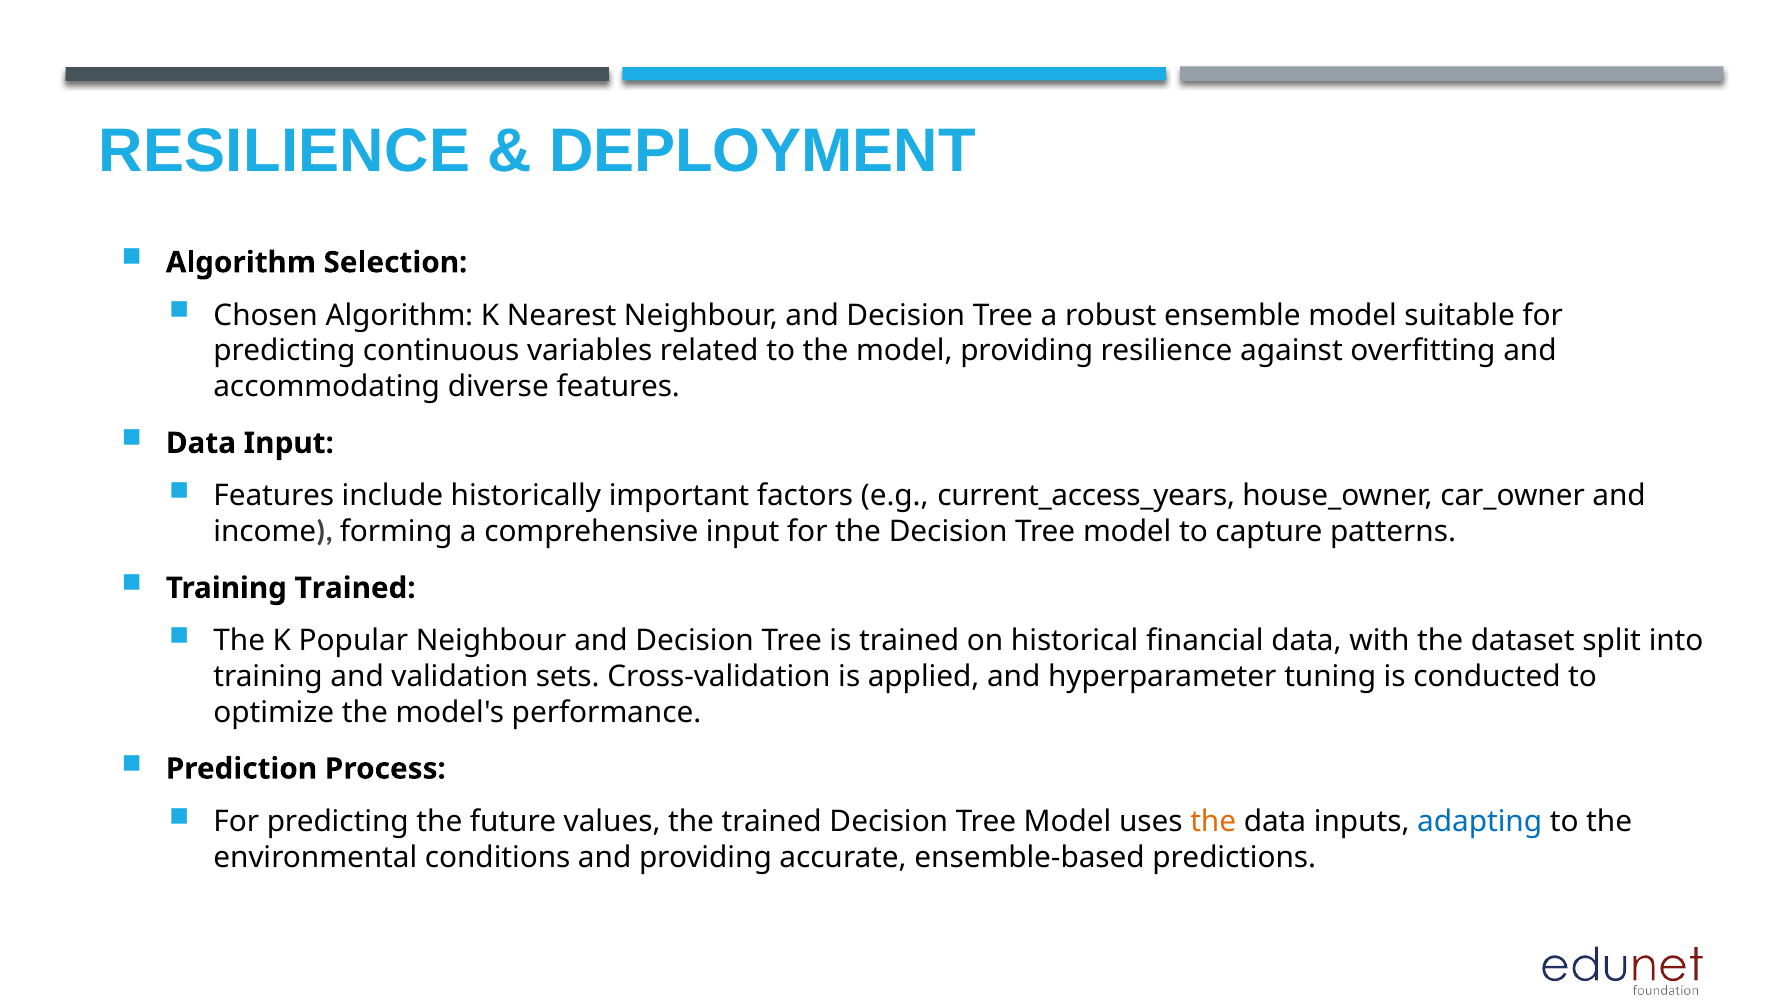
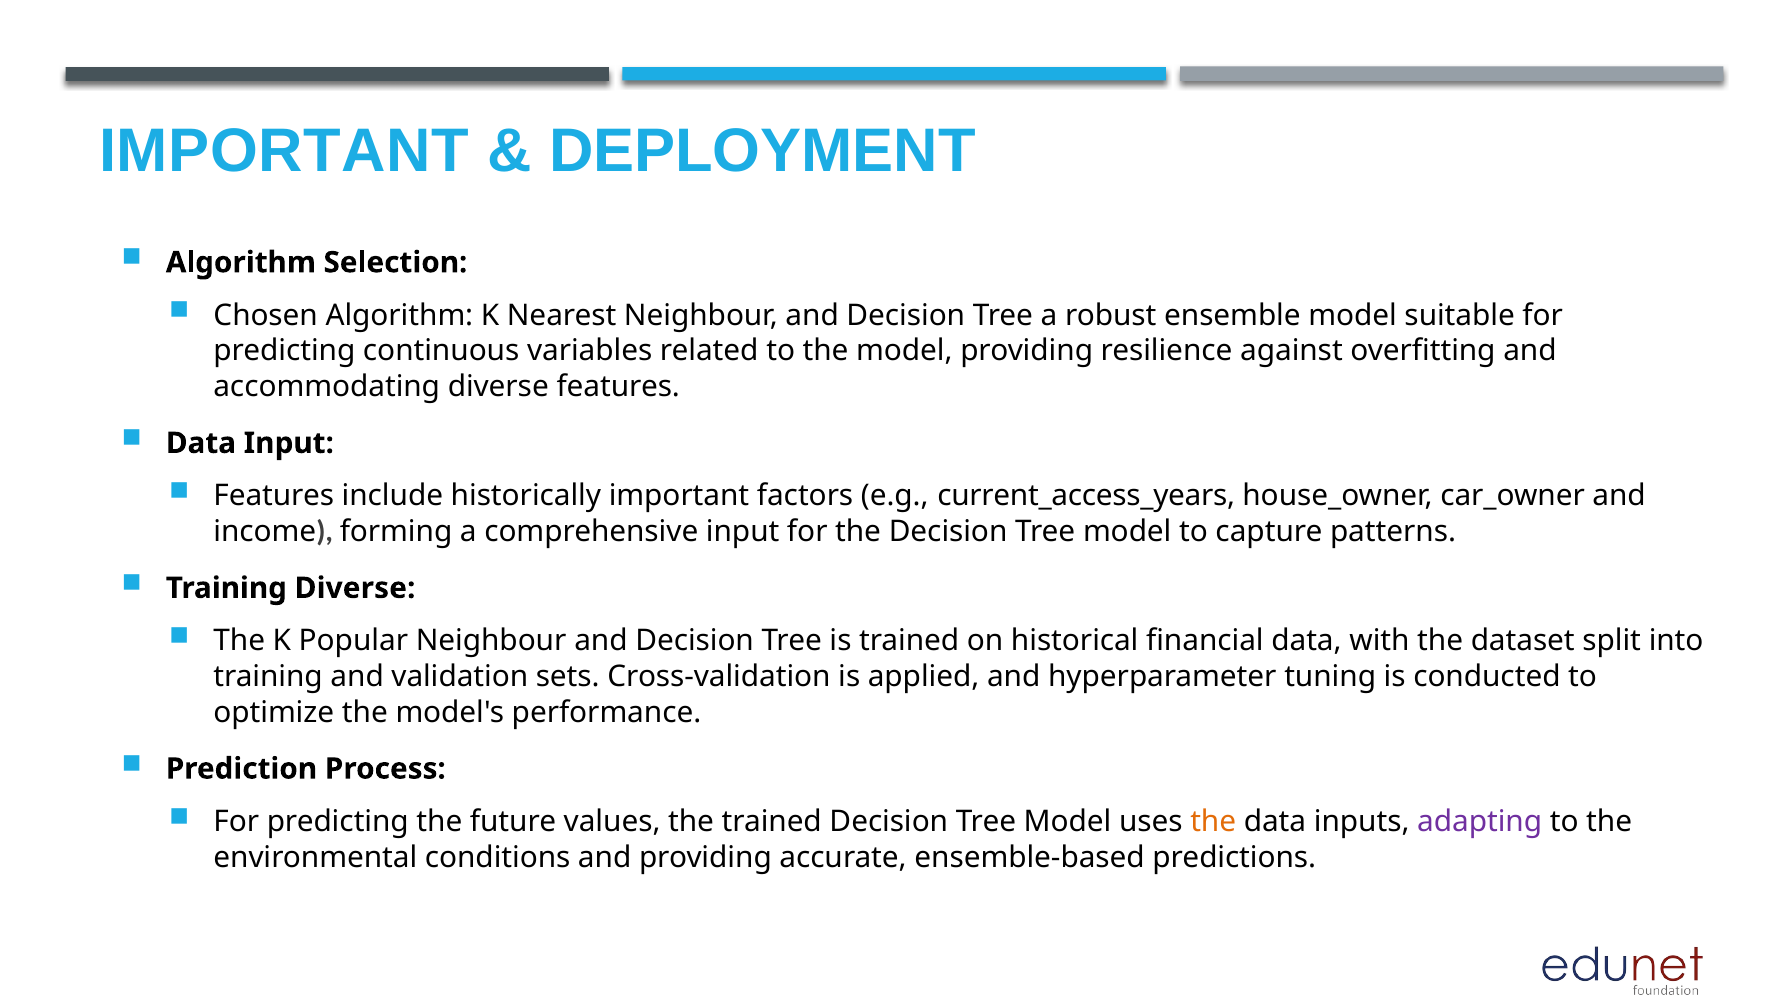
RESILIENCE: RESILIENCE -> IMPORTANT (284, 151)
Training Trained: Trained -> Diverse (355, 588)
adapting colour: blue -> purple (1480, 822)
